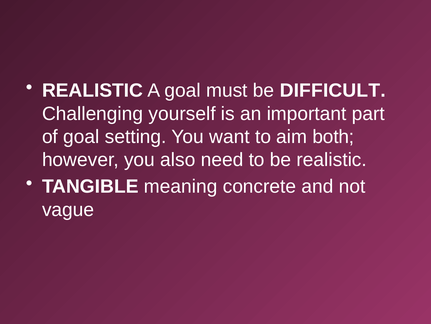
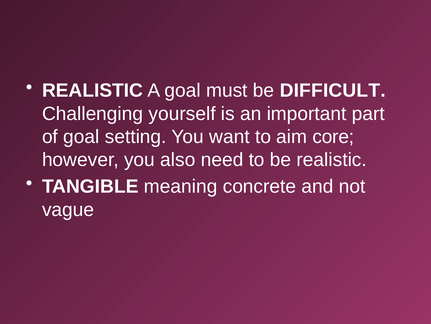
both: both -> core (333, 136)
